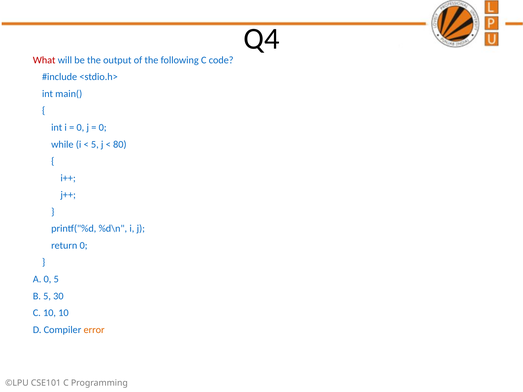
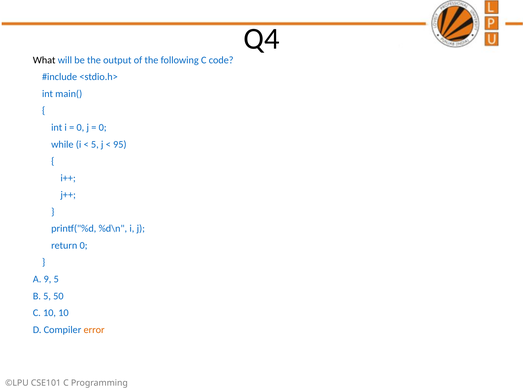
What colour: red -> black (44, 60)
80: 80 -> 95 (120, 144)
A 0: 0 -> 9 (47, 279)
30: 30 -> 50 (58, 296)
